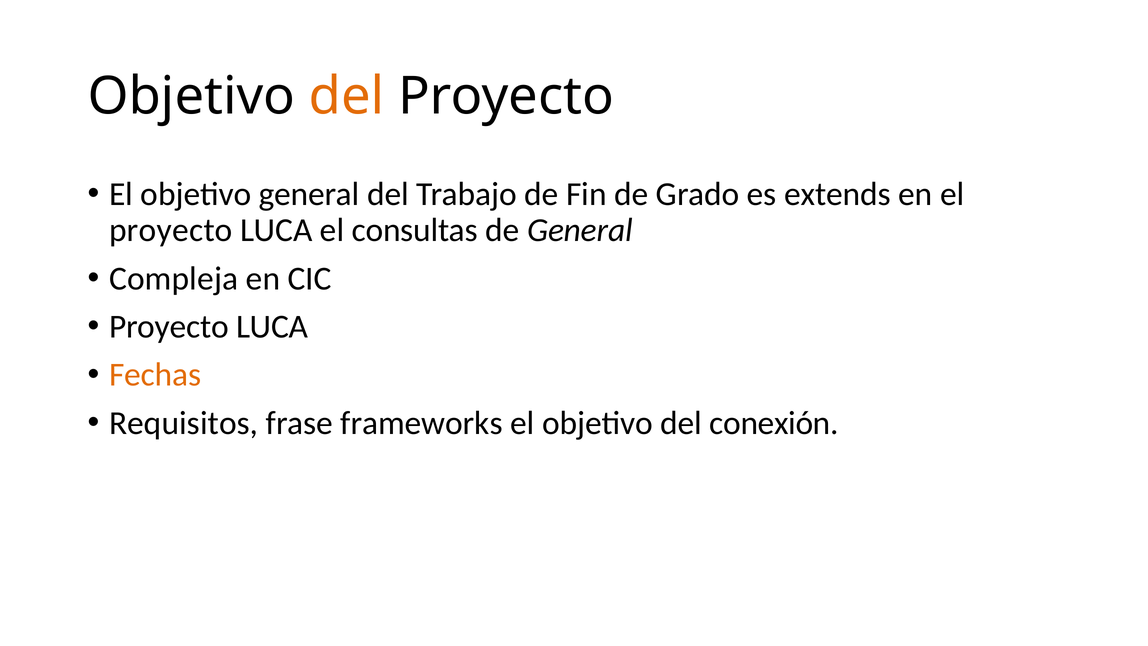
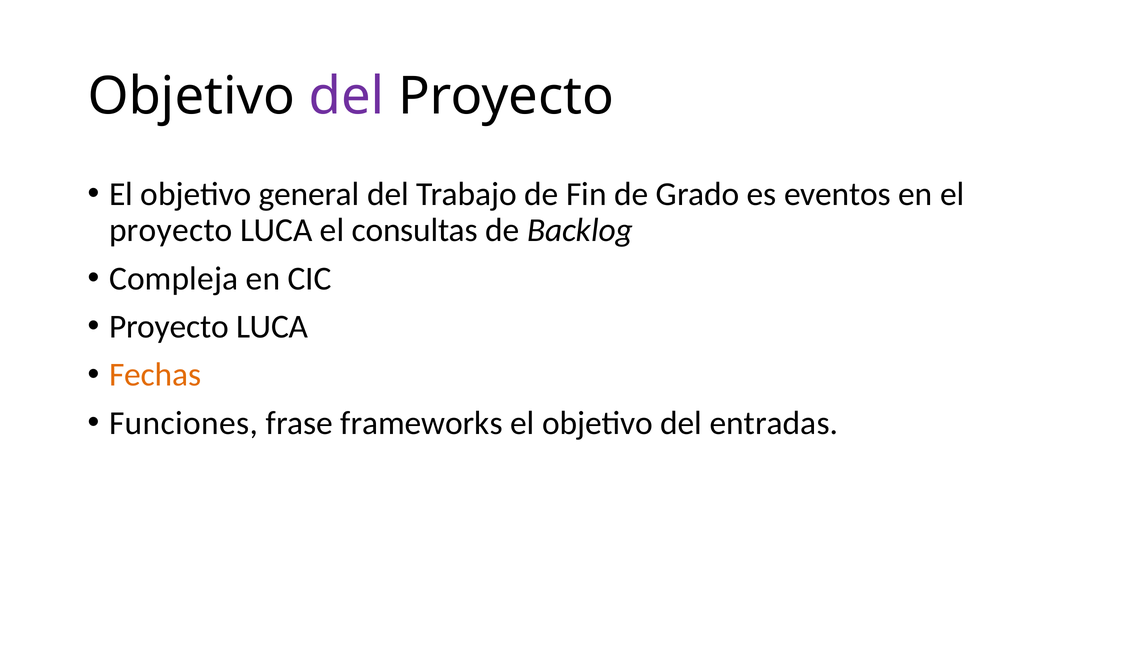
del colour: orange -> purple (347, 96)
extends: extends -> eventos (837, 194)
de General: General -> Backlog (580, 230)
Requisitos: Requisitos -> Funciones (184, 423)
conexión: conexión -> entradas (774, 423)
